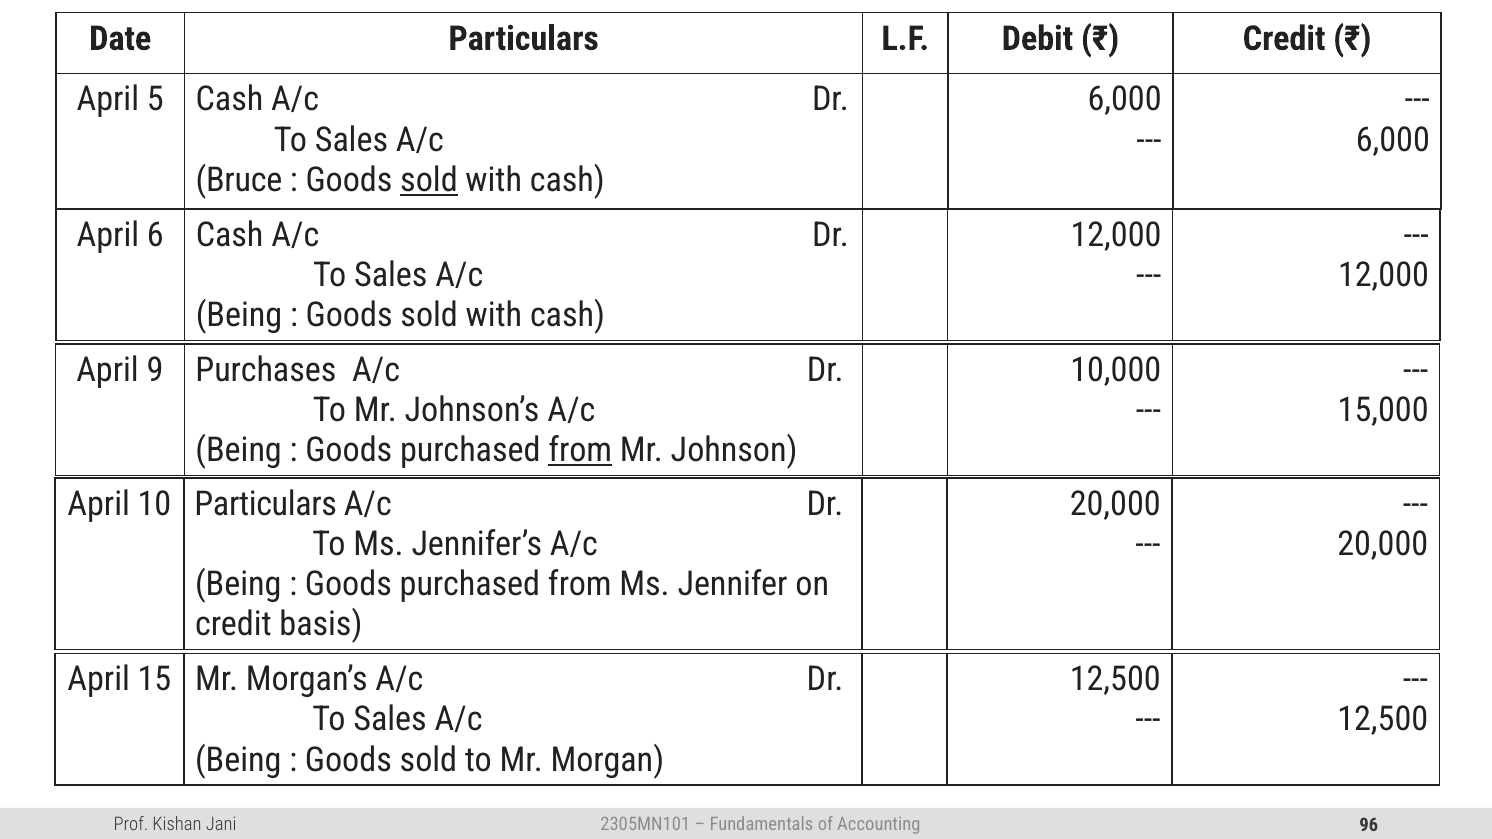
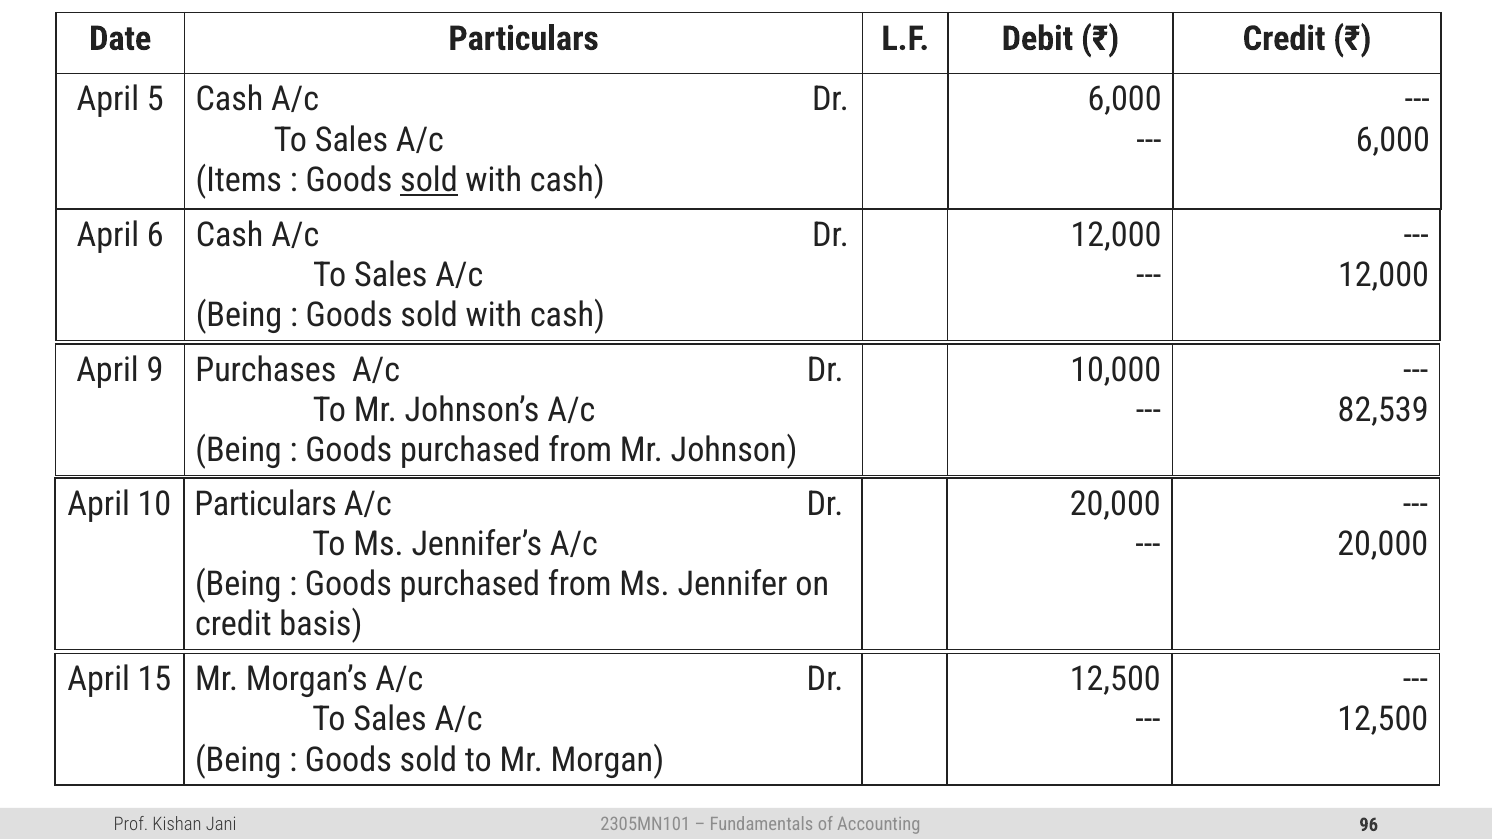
Bruce: Bruce -> Items (239, 180)
15,000: 15,000 -> 82,539 (1383, 410)
from underline: present -> none (580, 450)
